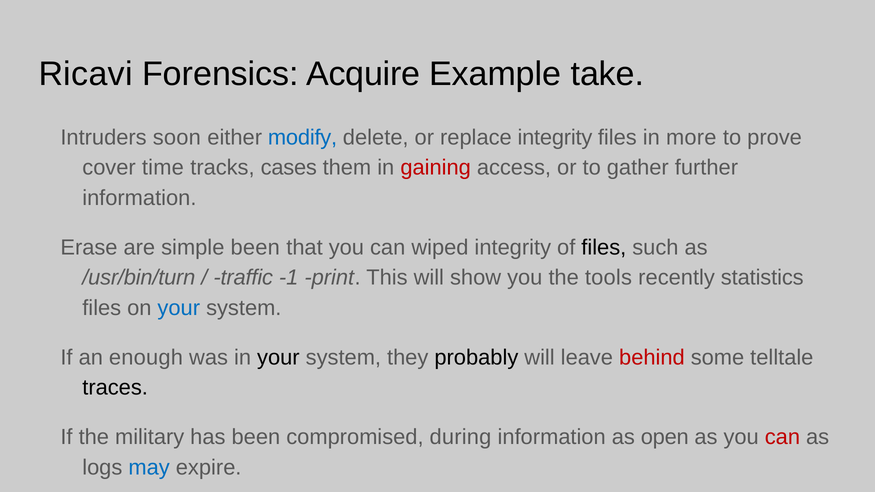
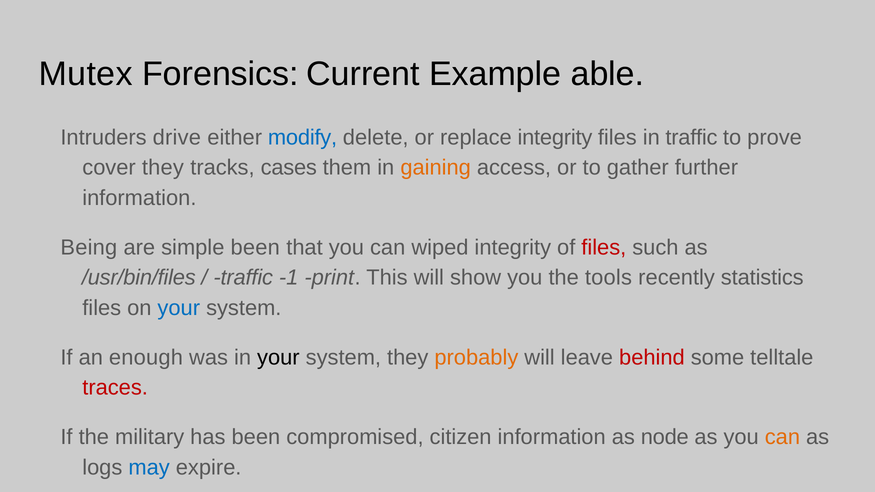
Ricavi: Ricavi -> Mutex (86, 74)
Acquire: Acquire -> Current (363, 74)
take: take -> able (607, 74)
soon: soon -> drive (177, 138)
in more: more -> traffic (691, 138)
cover time: time -> they (163, 168)
gaining colour: red -> orange (436, 168)
Erase: Erase -> Being (89, 248)
files colour: black -> red (604, 248)
/usr/bin/turn: /usr/bin/turn -> /usr/bin/files (139, 278)
probably colour: black -> orange (476, 358)
traces colour: black -> red (115, 388)
during: during -> citizen (461, 437)
open: open -> node (665, 437)
can colour: red -> orange (782, 437)
